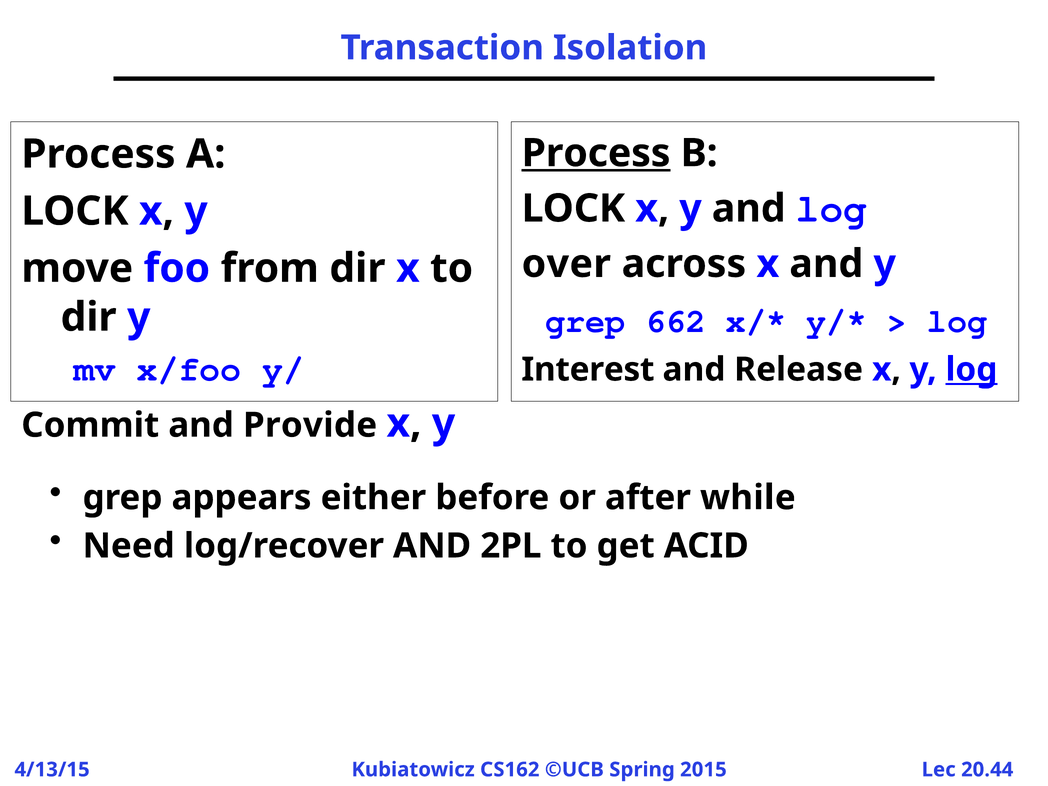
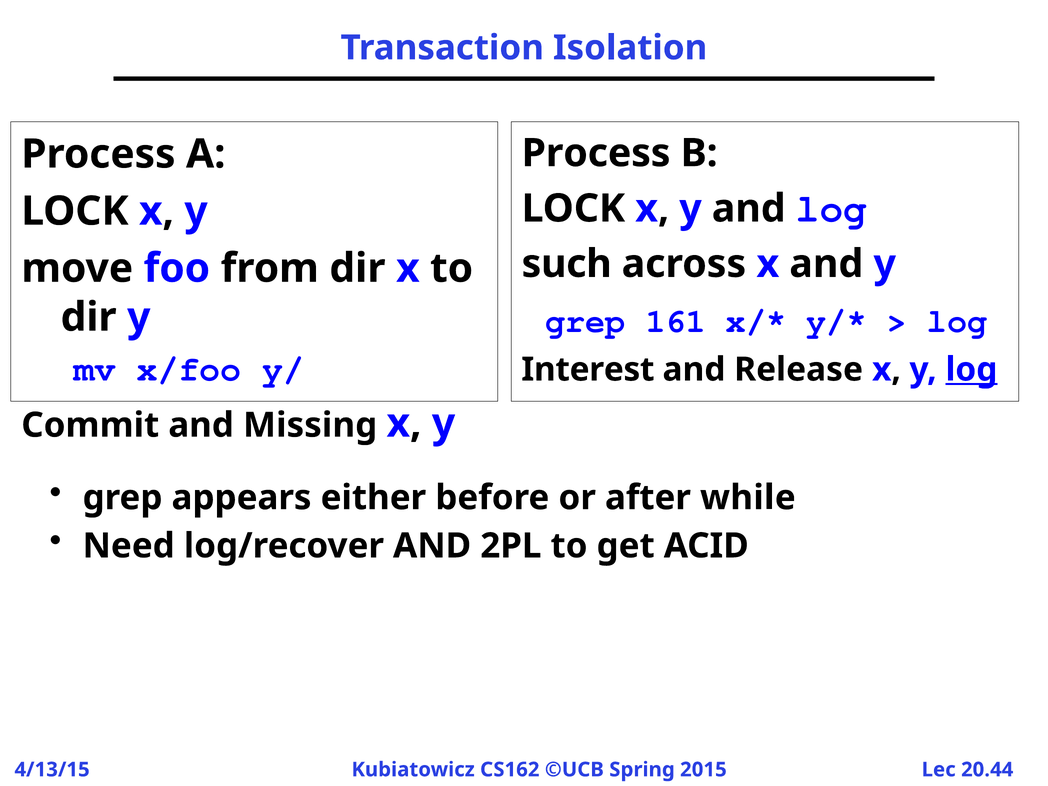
Process underline: present -> none (596, 153)
over: over -> such (567, 264)
662: 662 -> 161 (676, 321)
Provide: Provide -> Missing (310, 425)
